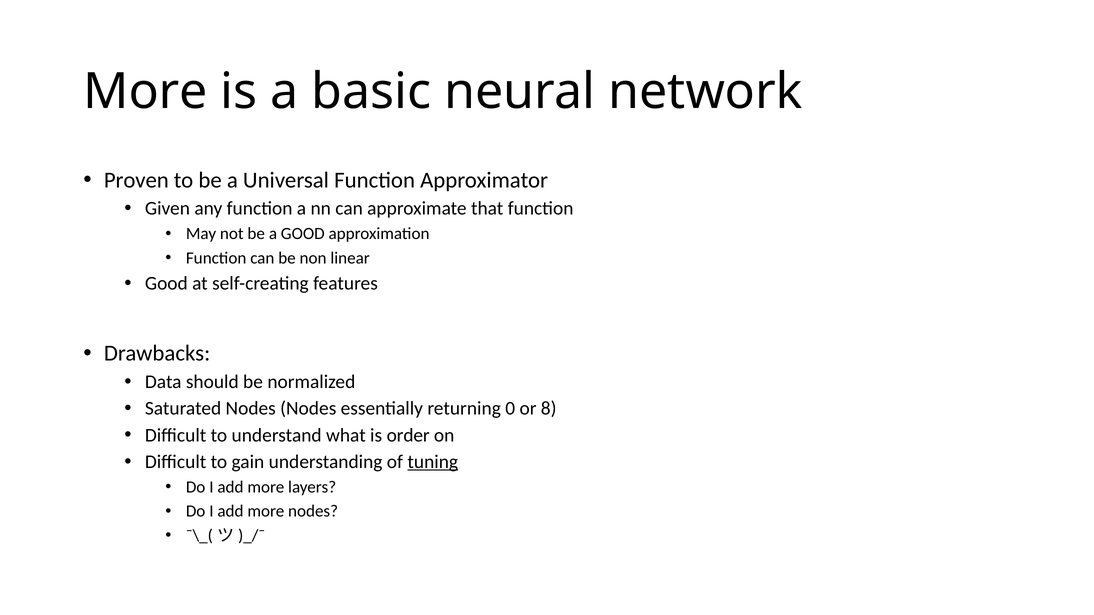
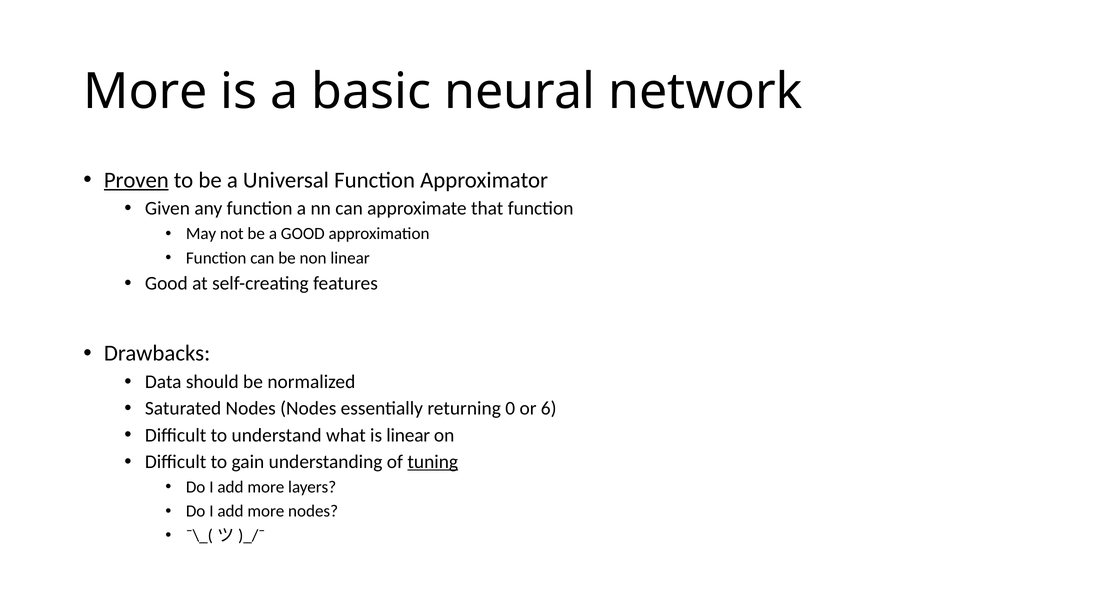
Proven underline: none -> present (136, 180)
8: 8 -> 6 (549, 409)
is order: order -> linear (408, 435)
